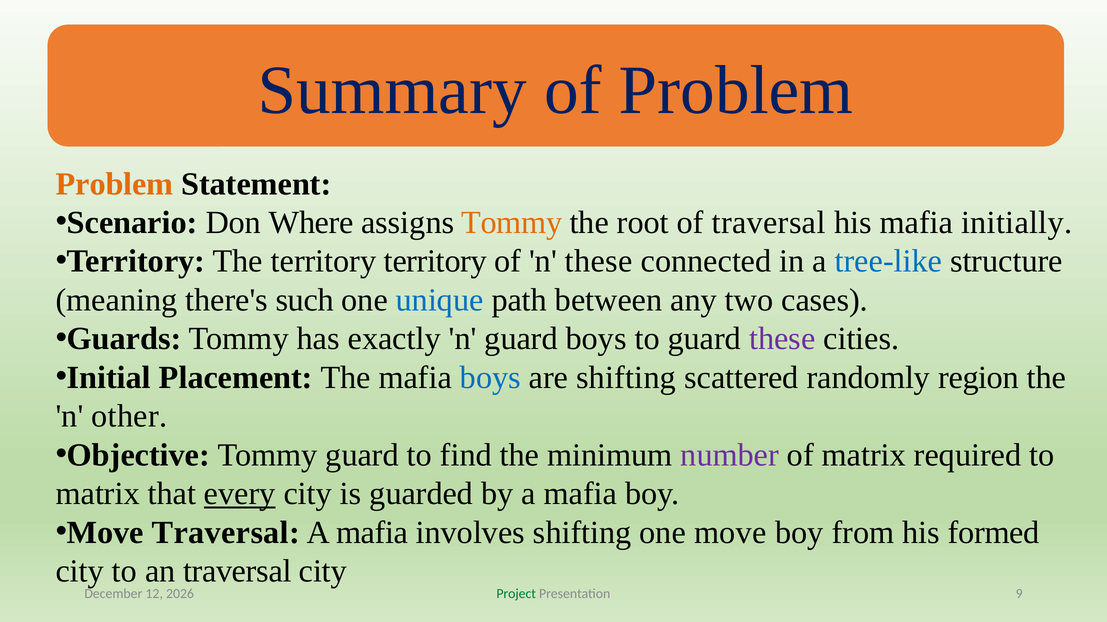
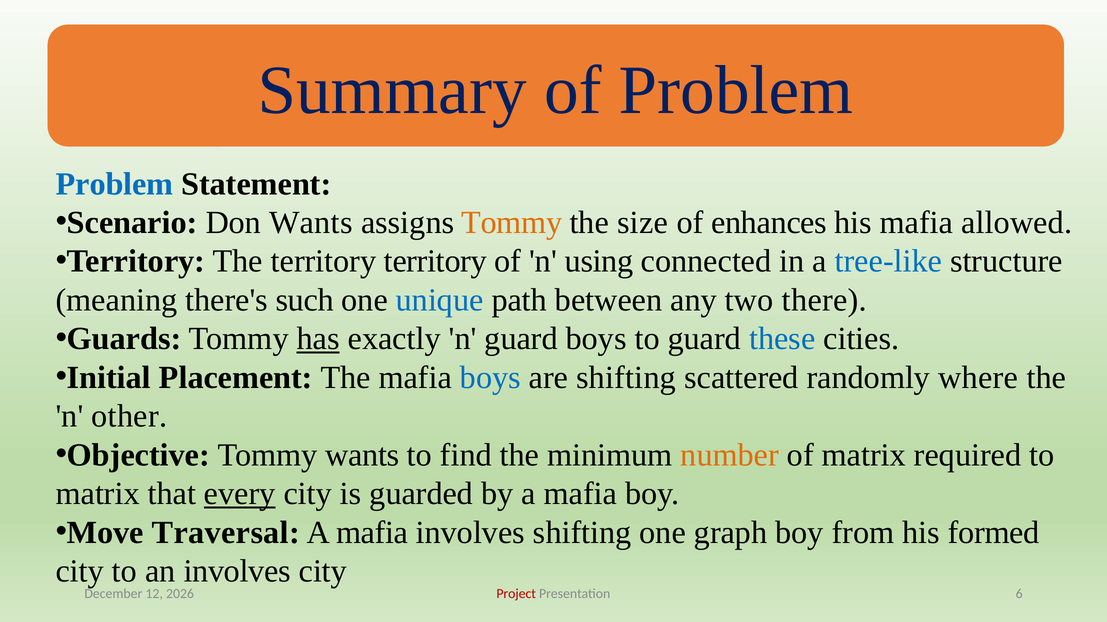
Problem colour: orange -> blue (115, 184)
Don Where: Where -> Wants (311, 223)
root: root -> size (643, 223)
of traversal: traversal -> enhances (769, 223)
initially: initially -> allowed (1017, 223)
n these: these -> using (599, 262)
cases: cases -> there (824, 300)
has underline: none -> present (318, 339)
these colour: purple -> blue (782, 339)
region: region -> where (978, 378)
Tommy guard: guard -> wants (362, 455)
number colour: purple -> orange (730, 455)
one move: move -> graph (731, 533)
an traversal: traversal -> involves (237, 572)
Project colour: green -> red (516, 595)
9: 9 -> 6 (1019, 595)
